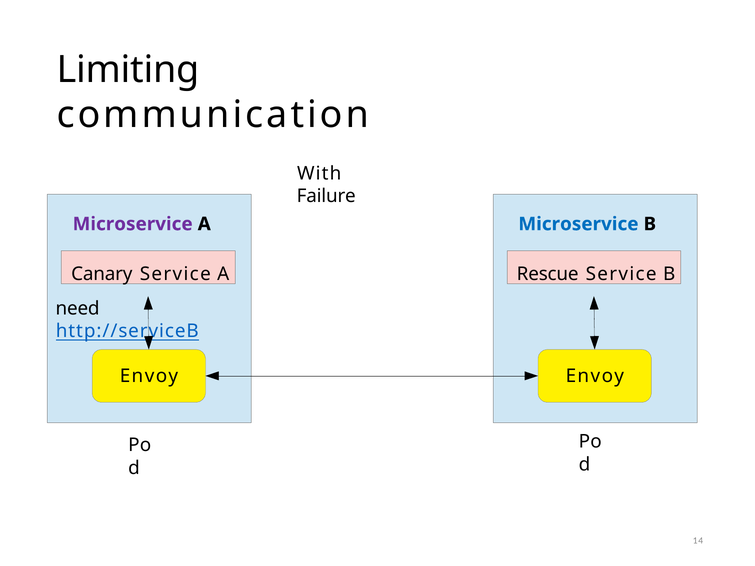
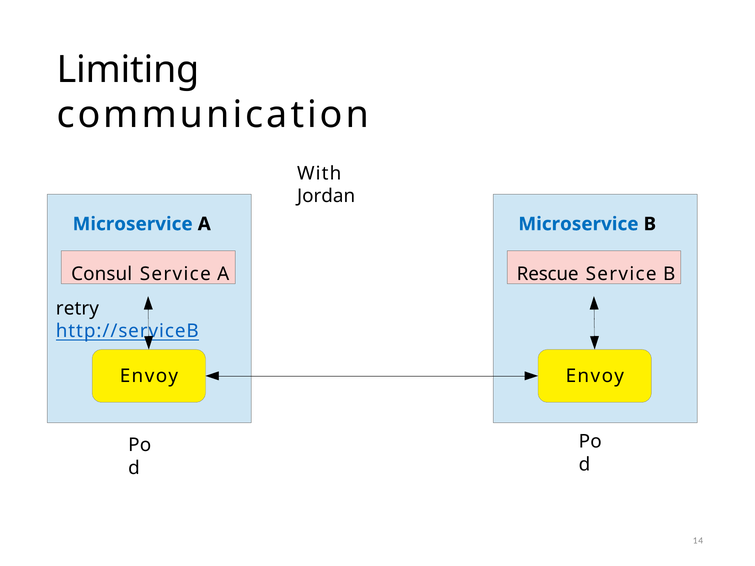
Failure: Failure -> Jordan (326, 196)
Microservice colour: purple -> blue (133, 224)
Canary: Canary -> Consul (102, 274)
need: need -> retry (77, 309)
